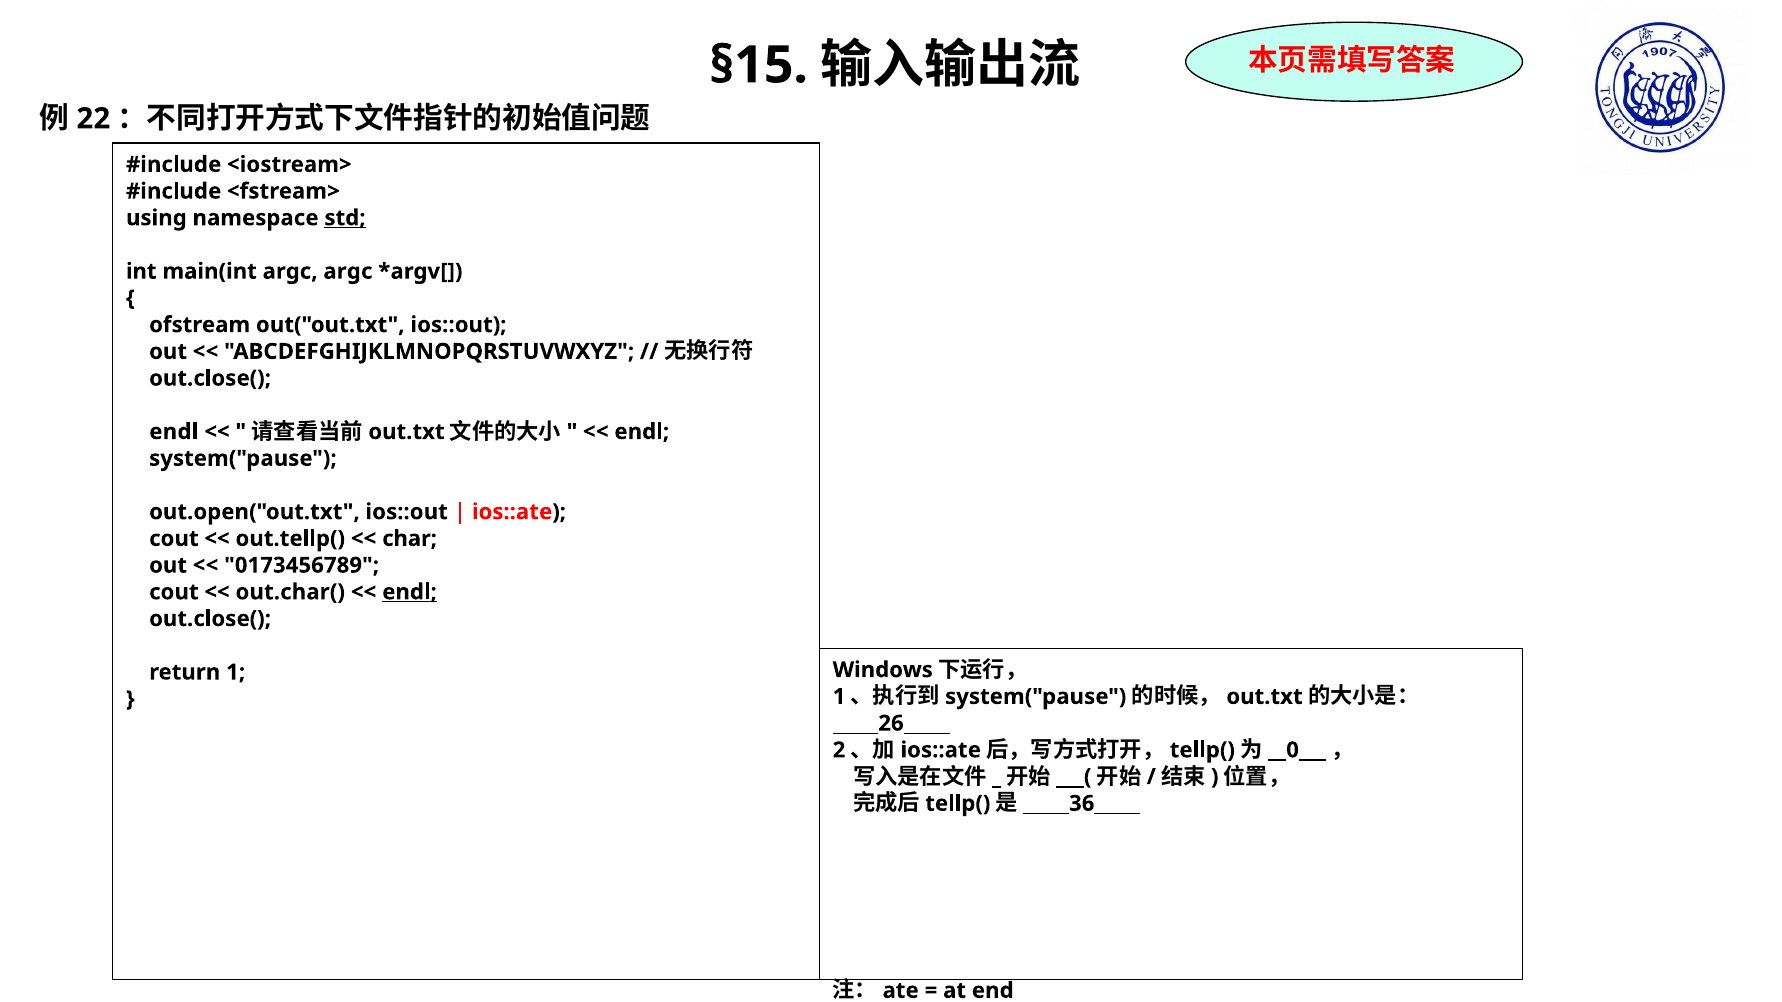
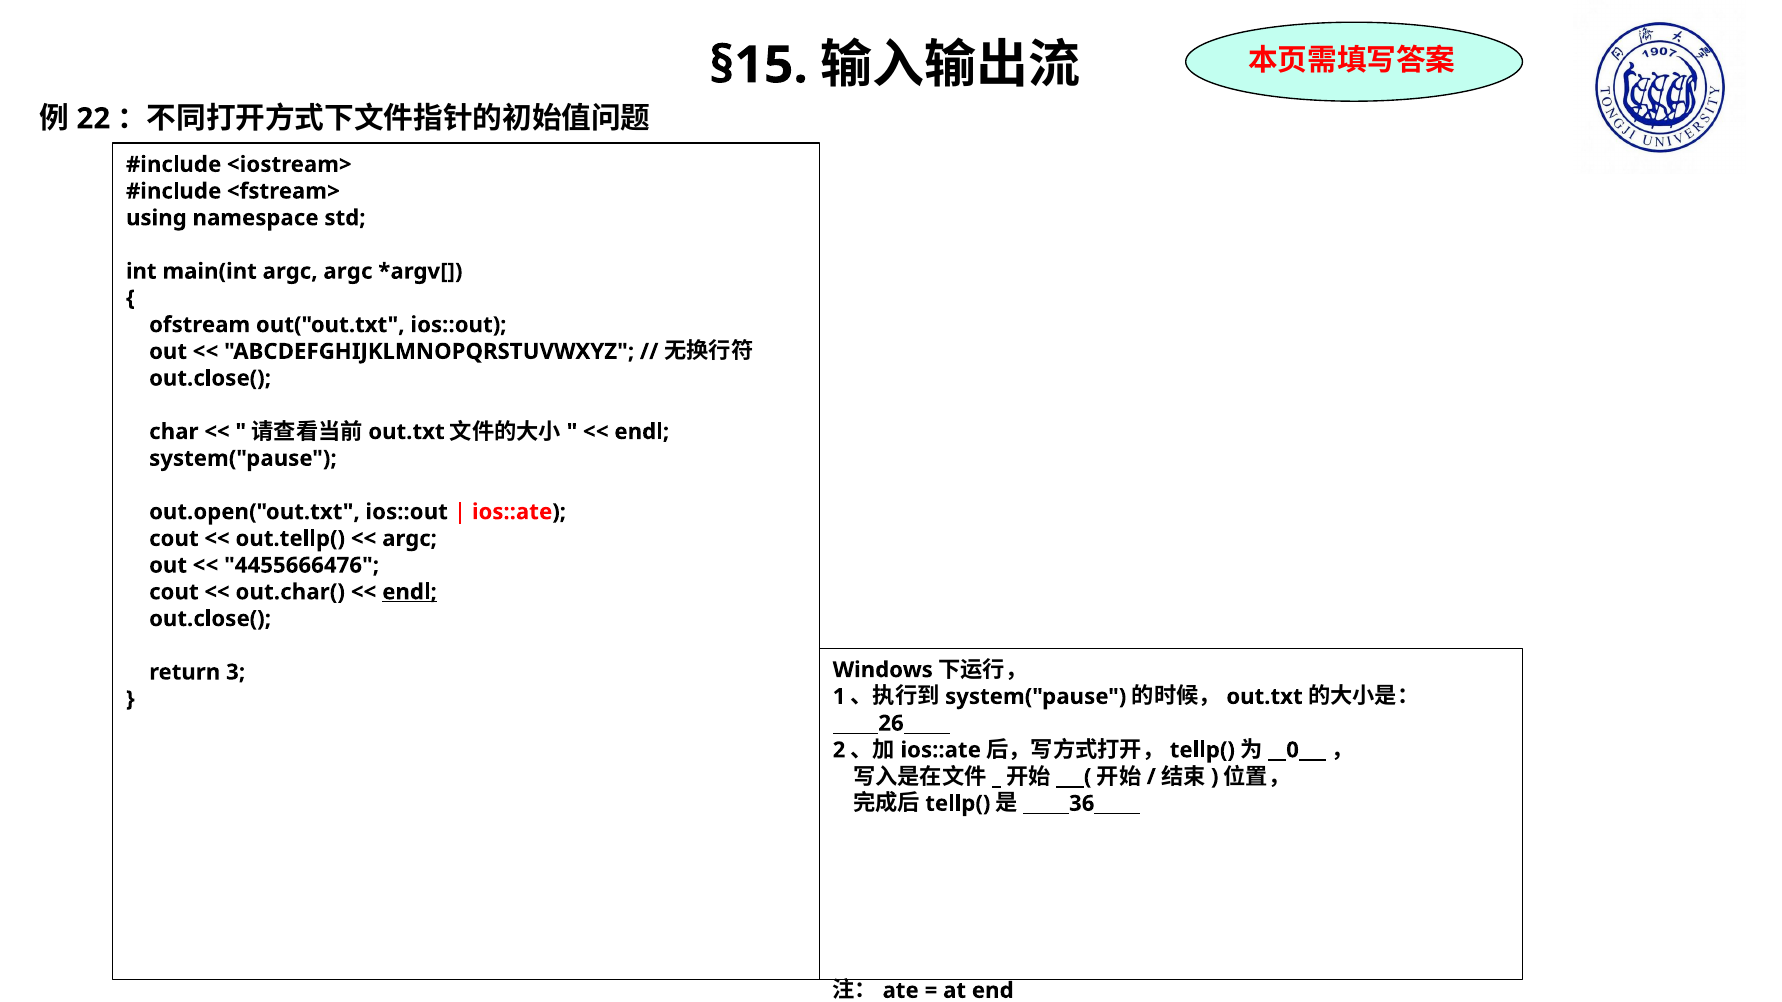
std underline: present -> none (345, 218)
endl: endl -> char (174, 432)
char: char -> argc (410, 539)
0173456789: 0173456789 -> 4455666476 (302, 566)
return 1: 1 -> 3 (236, 672)
